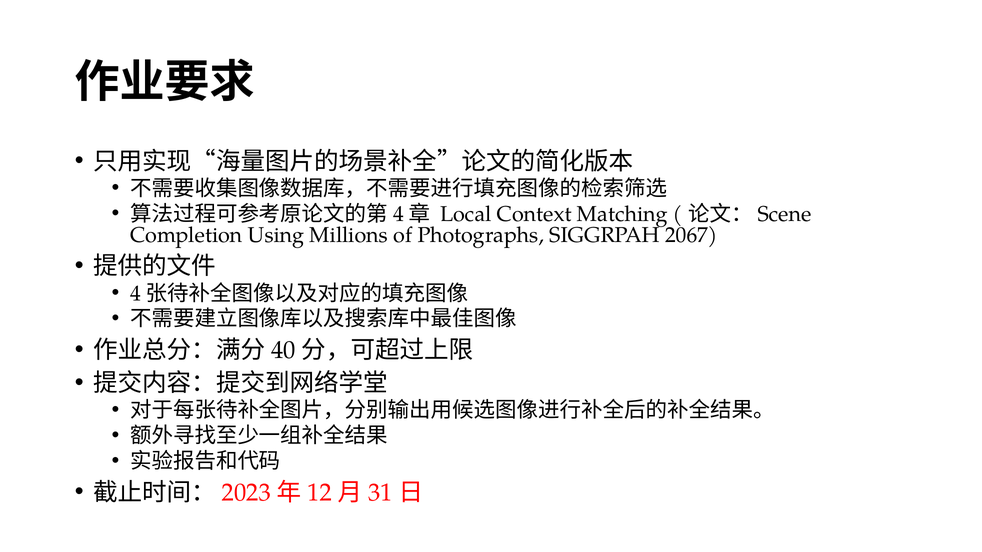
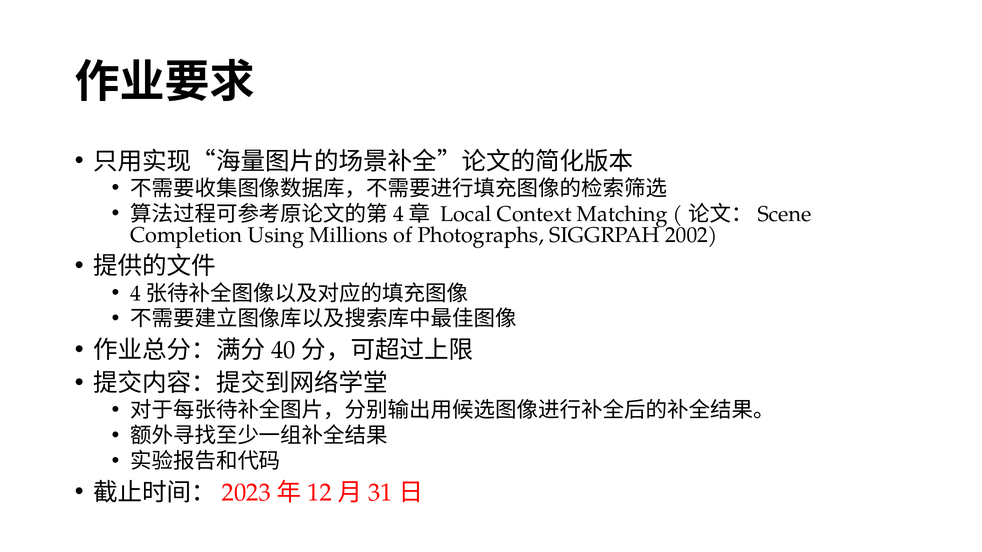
2067: 2067 -> 2002 (691, 235)
